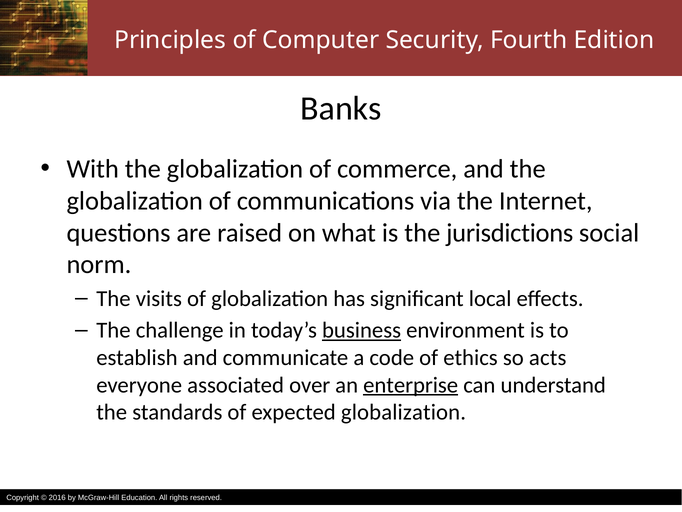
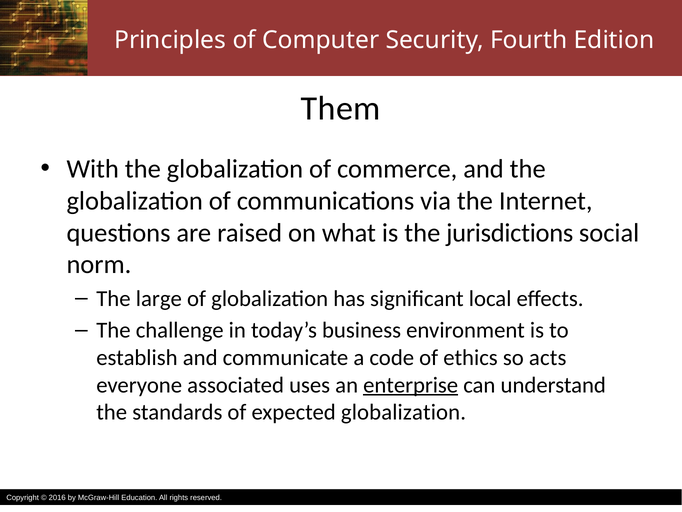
Banks: Banks -> Them (341, 109)
visits: visits -> large (159, 298)
business underline: present -> none (362, 330)
over: over -> uses (310, 385)
